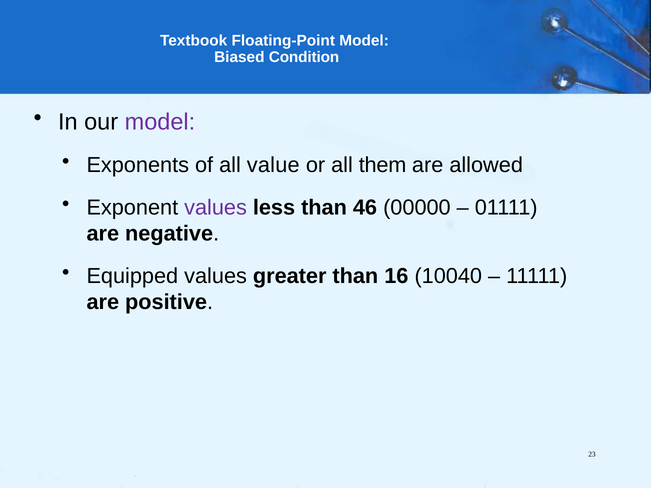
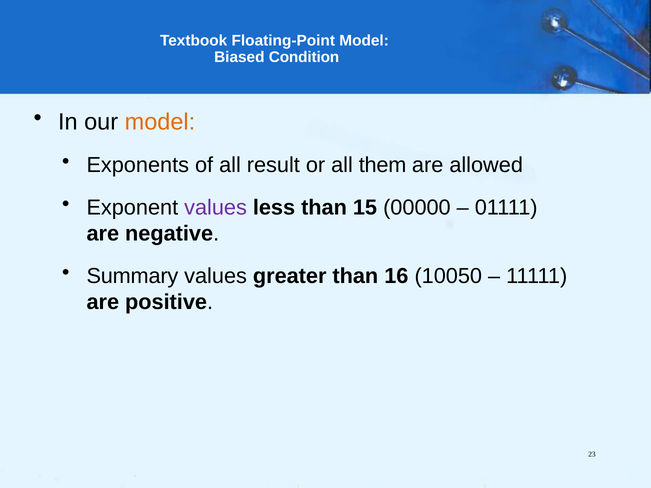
model colour: purple -> orange (160, 122)
value: value -> result (273, 165)
46: 46 -> 15 (365, 208)
Equipped: Equipped -> Summary (132, 276)
10040: 10040 -> 10050 (448, 276)
